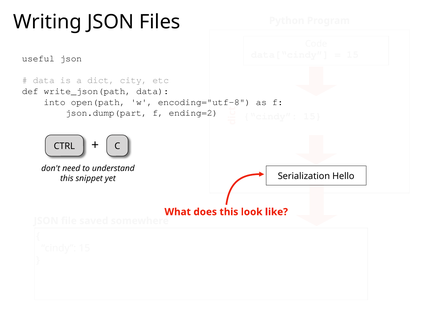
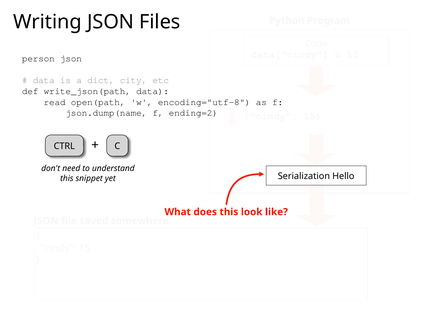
useful: useful -> person (38, 58)
into: into -> read (55, 102)
json.dump(part: json.dump(part -> json.dump(name (106, 113)
